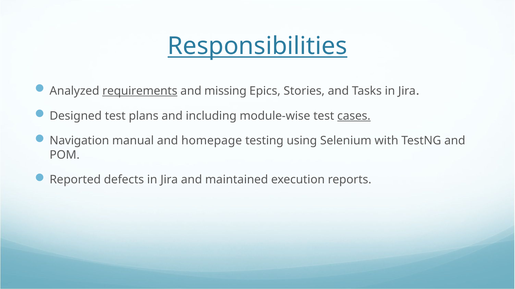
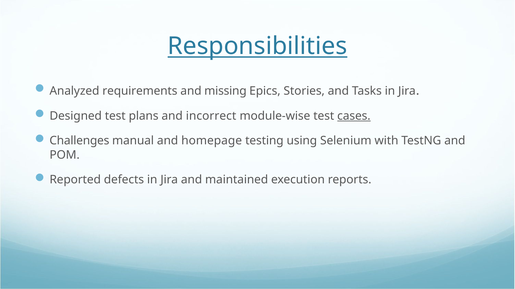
requirements underline: present -> none (140, 91)
including: including -> incorrect (211, 116)
Navigation: Navigation -> Challenges (79, 141)
